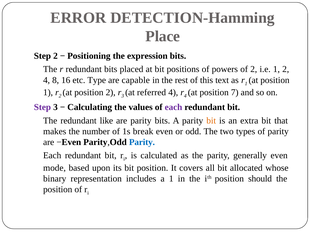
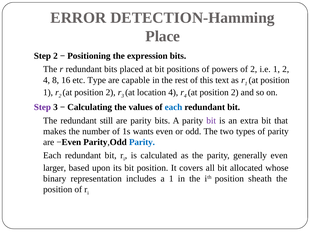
referred: referred -> location (152, 93)
4 at position 7: 7 -> 2 (235, 93)
each colour: purple -> blue (173, 107)
like: like -> still (106, 121)
bit colour: orange -> purple (211, 121)
break: break -> wants (143, 132)
mode: mode -> larger (55, 168)
should: should -> sheath (260, 179)
